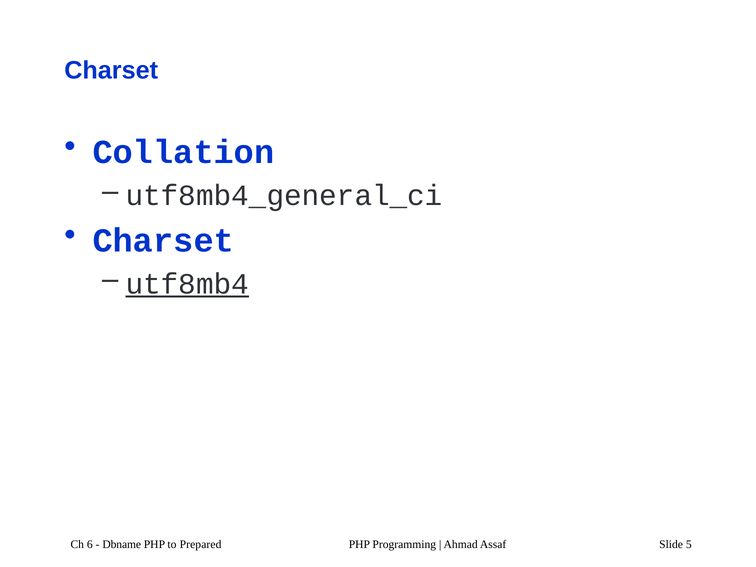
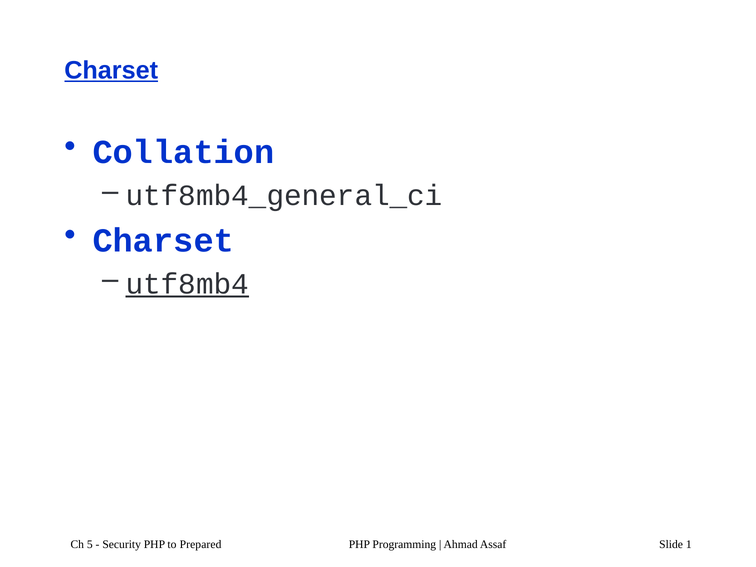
Charset underline: none -> present (111, 70)
6: 6 -> 5 (90, 544)
Dbname: Dbname -> Security (122, 544)
5: 5 -> 1 (689, 544)
